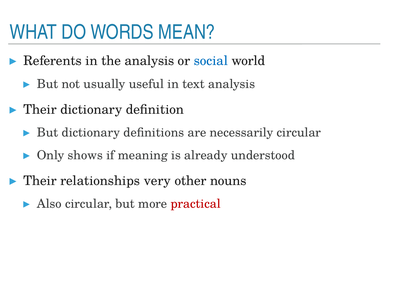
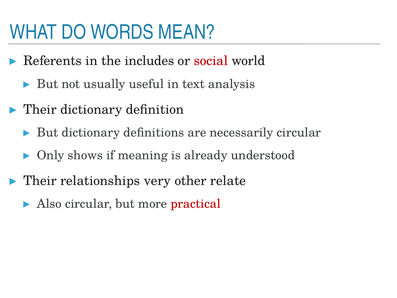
the analysis: analysis -> includes (149, 61)
social colour: blue -> red (211, 61)
nouns: nouns -> relate (228, 181)
